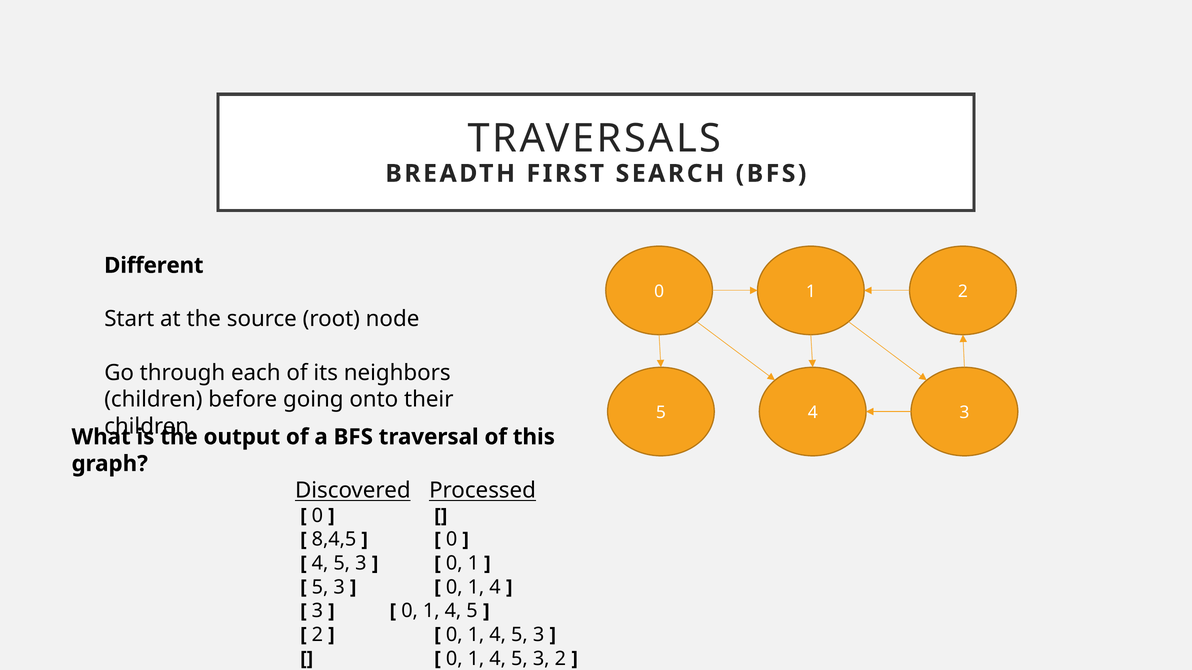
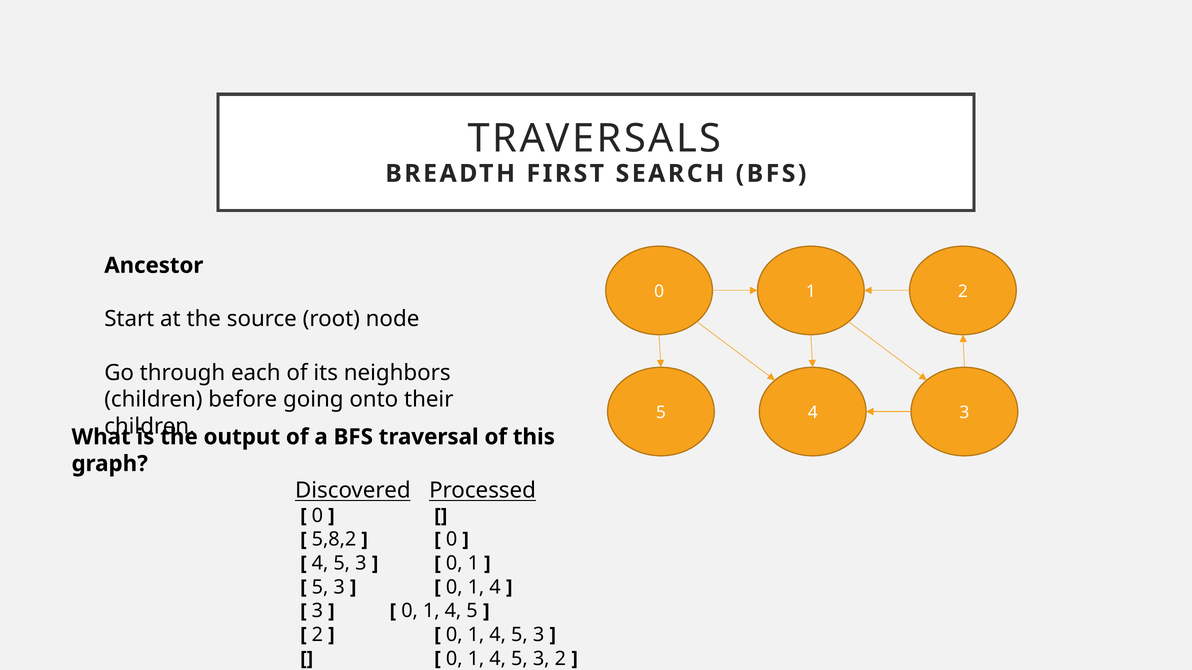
Different: Different -> Ancestor (154, 266)
8,4,5: 8,4,5 -> 5,8,2 (334, 540)
